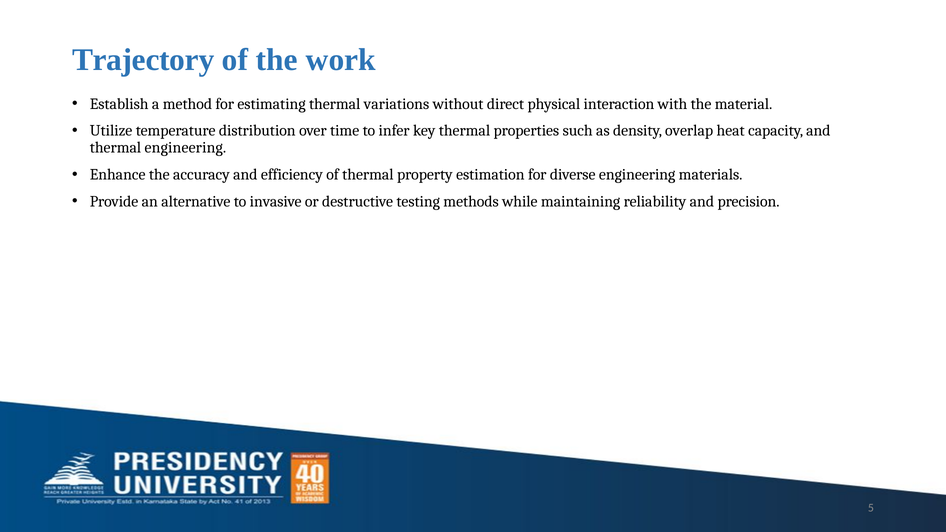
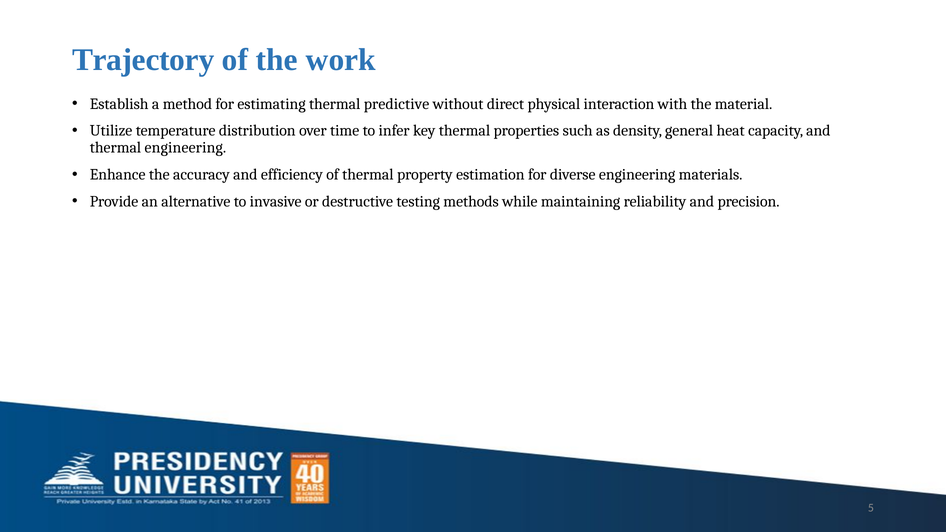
variations: variations -> predictive (397, 104)
overlap: overlap -> general (689, 131)
